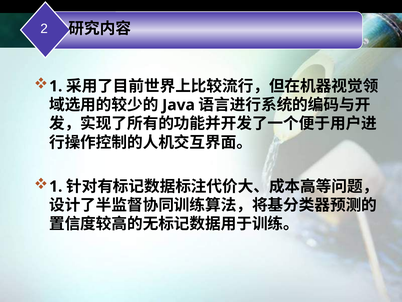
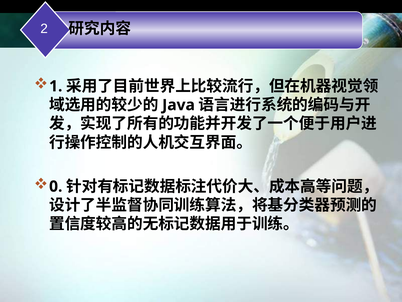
1: 1 -> 0 (56, 186)
